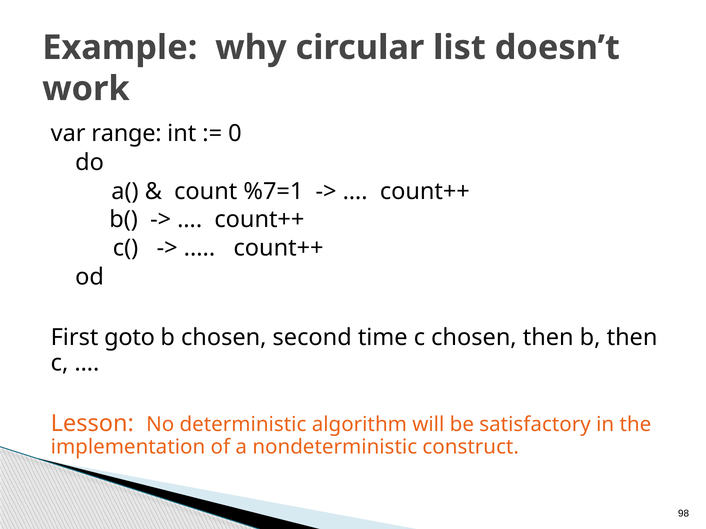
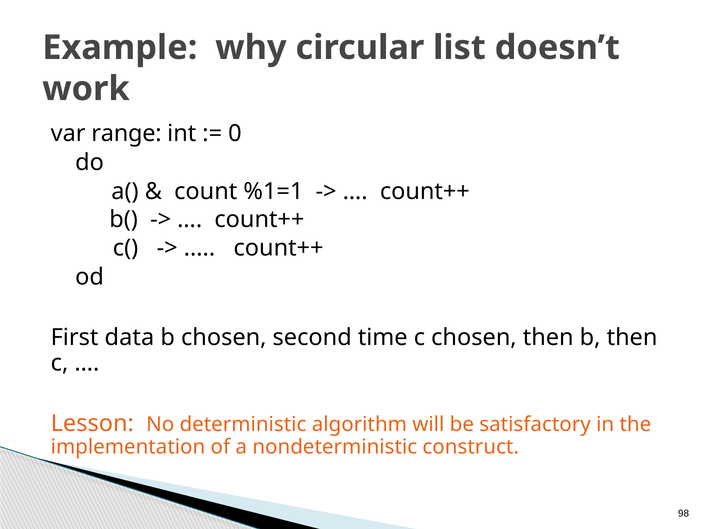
%7=1: %7=1 -> %1=1 (273, 191)
goto: goto -> data (129, 338)
